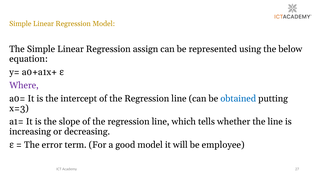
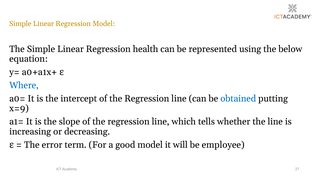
assign: assign -> health (146, 49)
Where colour: purple -> blue (24, 85)
x=3: x=3 -> x=9 (19, 109)
